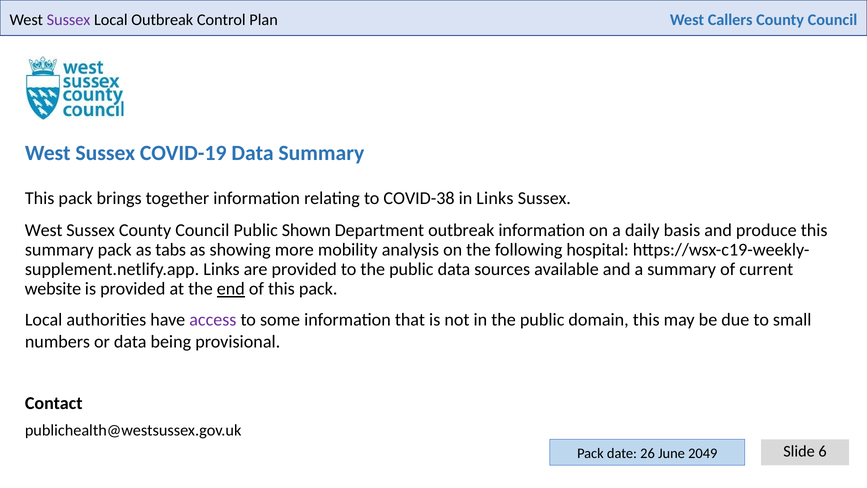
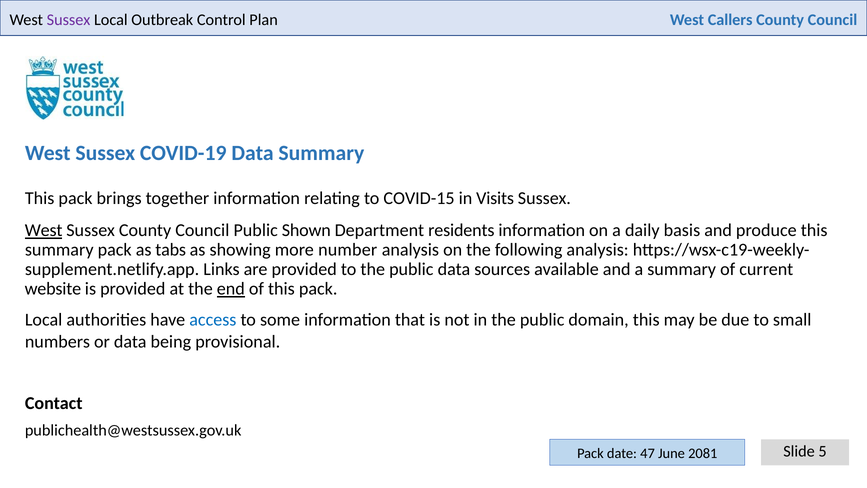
COVID-38: COVID-38 -> COVID-15 (419, 198)
in Links: Links -> Visits (495, 198)
West underline: none -> present (44, 230)
Department outbreak: outbreak -> residents (461, 230)
mobility: mobility -> number (348, 250)
following hospital: hospital -> analysis (598, 250)
access colour: purple -> blue (213, 320)
6: 6 -> 5 (823, 451)
26: 26 -> 47 (648, 453)
2049: 2049 -> 2081 (703, 453)
